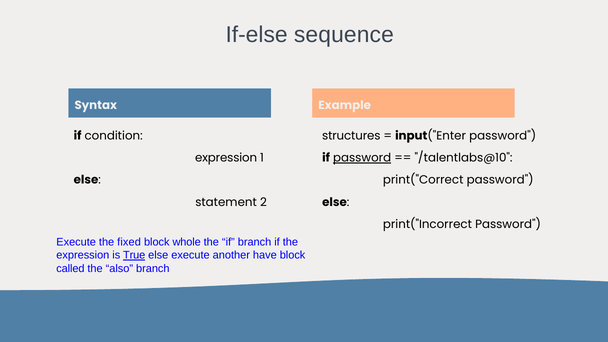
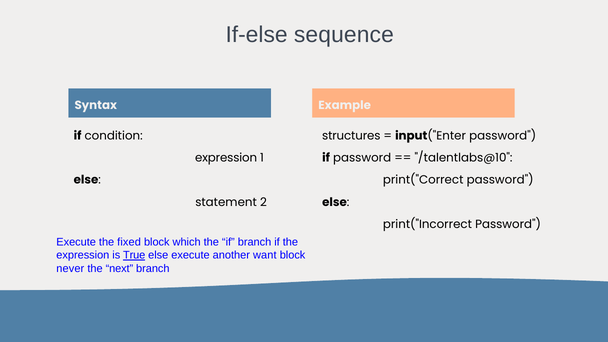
password underline: present -> none (362, 158)
whole: whole -> which (187, 242)
have: have -> want (265, 255)
called: called -> never (70, 268)
also: also -> next (119, 268)
